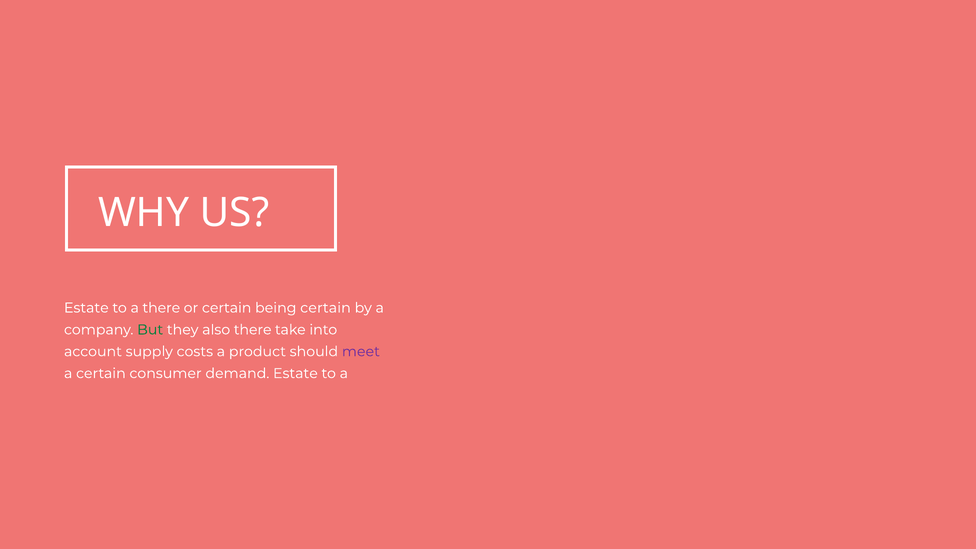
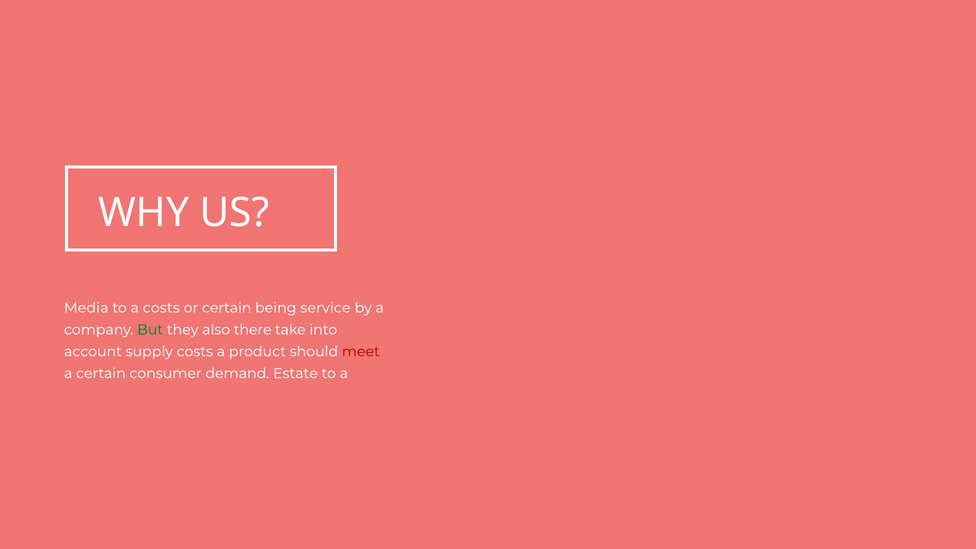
Estate: Estate -> Media (86, 308)
a there: there -> costs (161, 308)
being certain: certain -> service (325, 308)
meet colour: purple -> red (361, 352)
